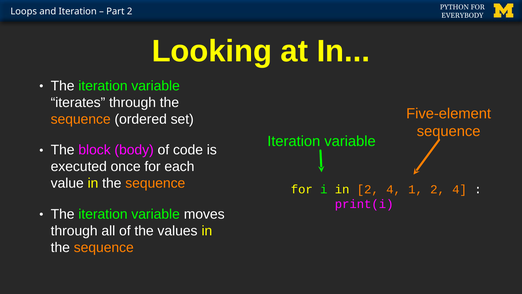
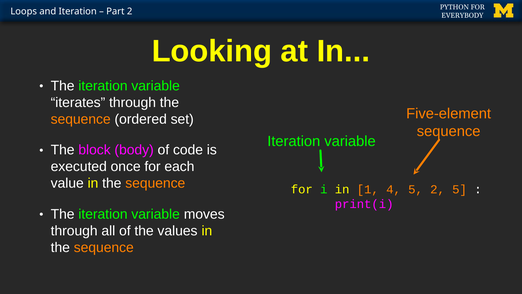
in 2: 2 -> 1 (368, 189)
4 1: 1 -> 5 (416, 189)
4: 4 -> 5 (460, 189)
